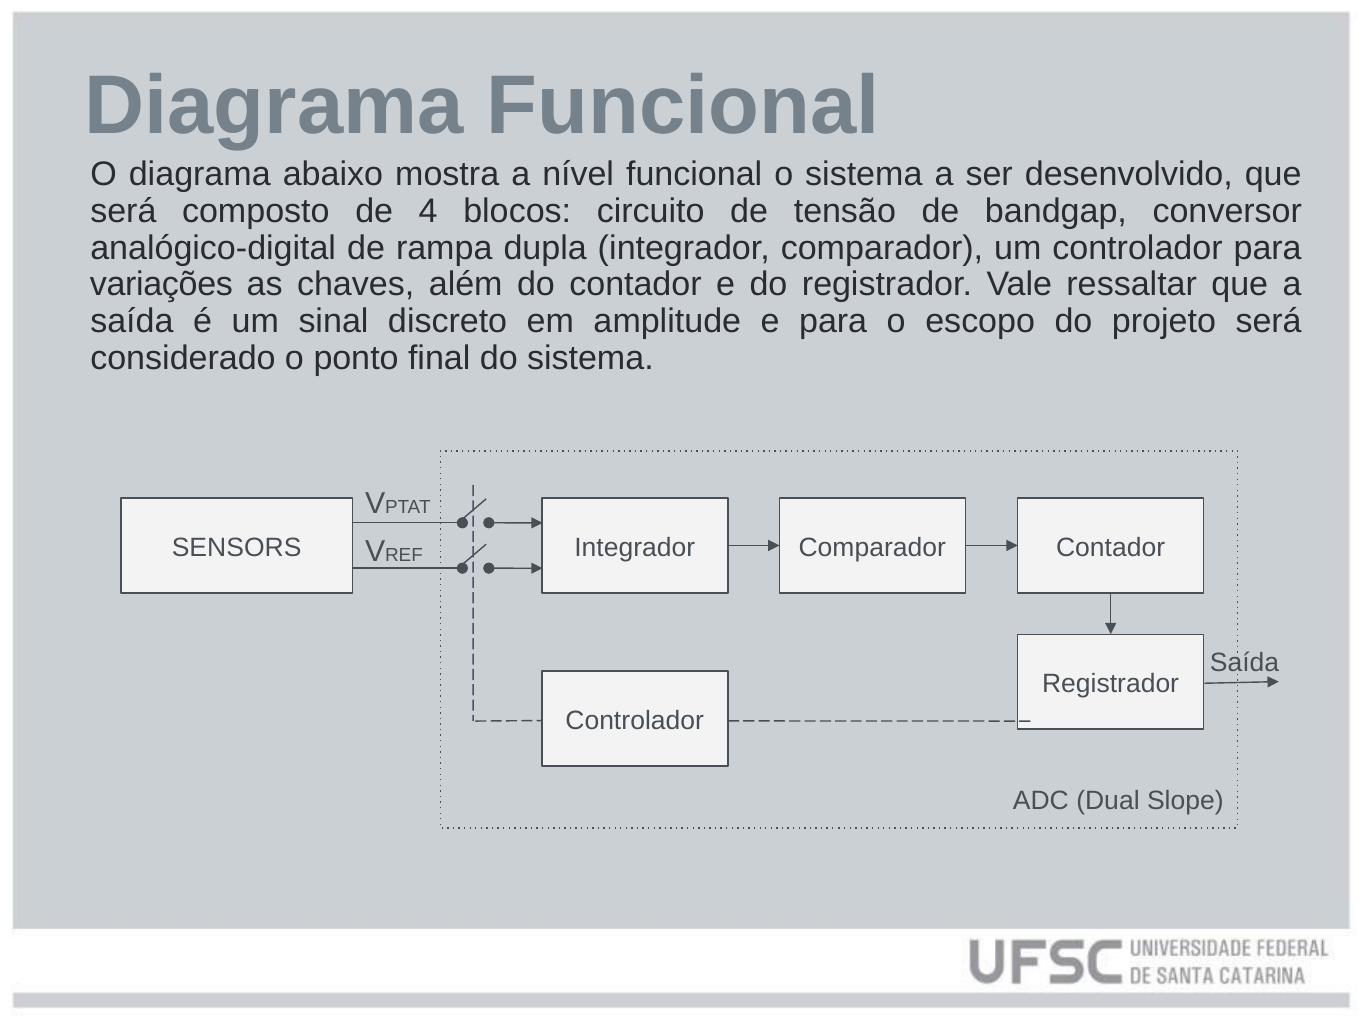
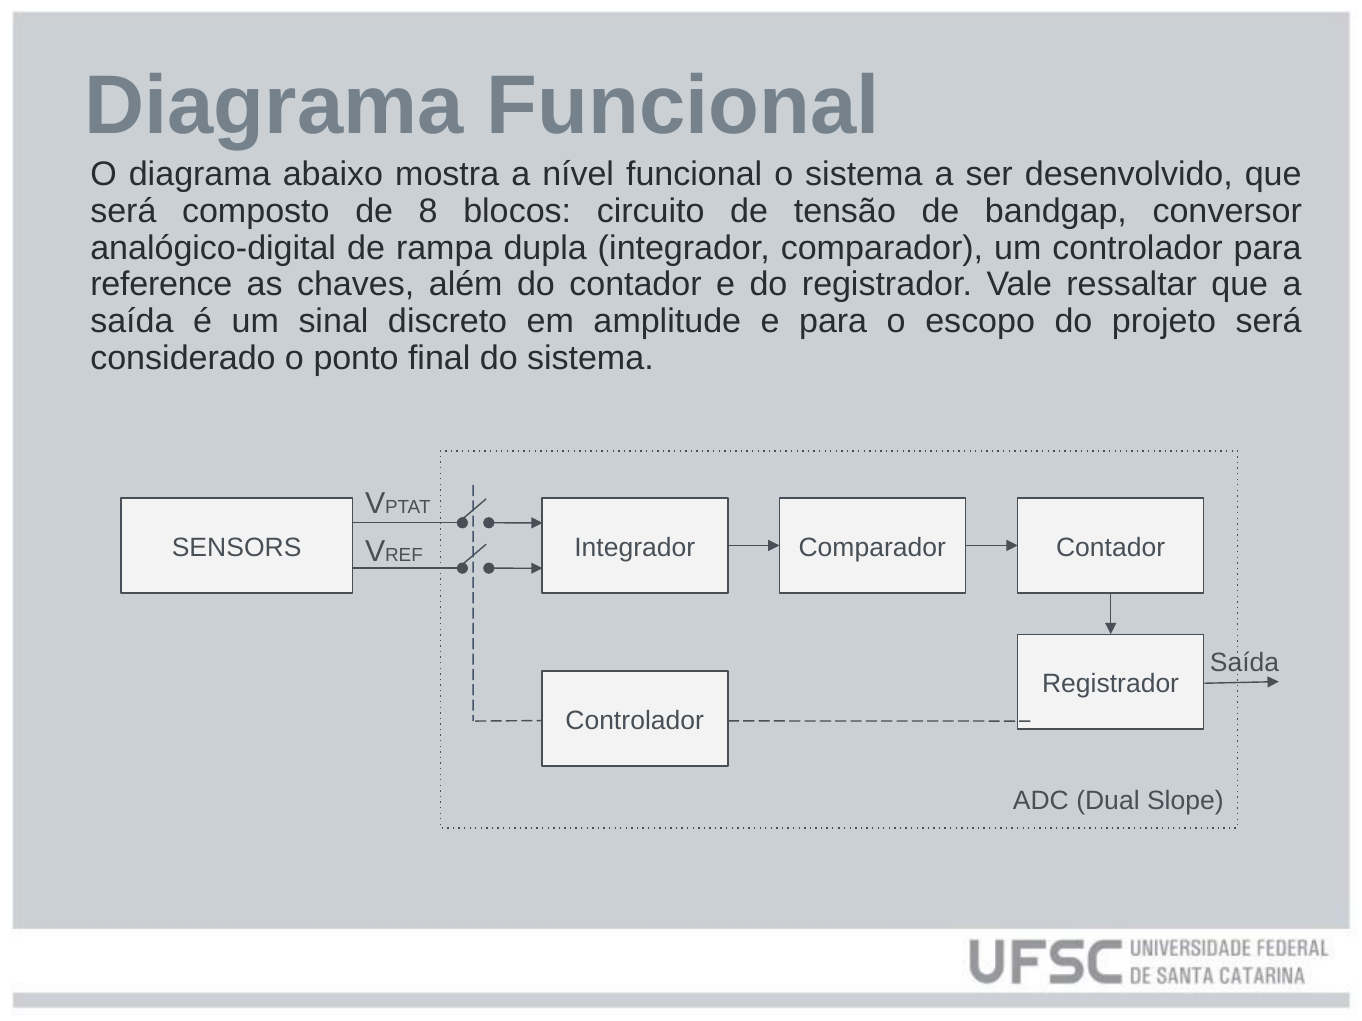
4: 4 -> 8 (428, 211)
variações: variações -> reference (161, 285)
